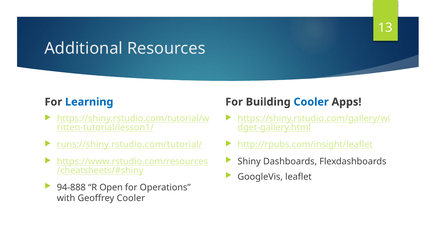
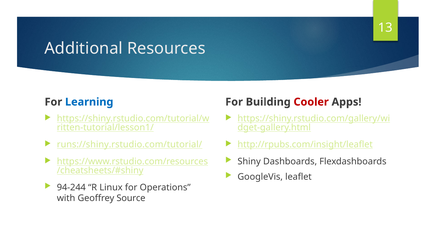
Cooler colour: blue -> red (311, 102)
94-888: 94-888 -> 94-244 (71, 188)
Open: Open -> Linux (111, 188)
Geoffrey Cooler: Cooler -> Source (131, 198)
